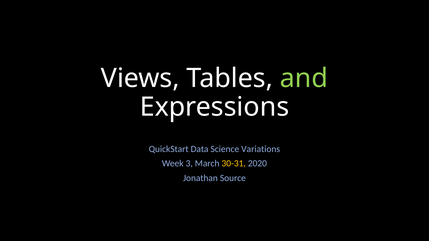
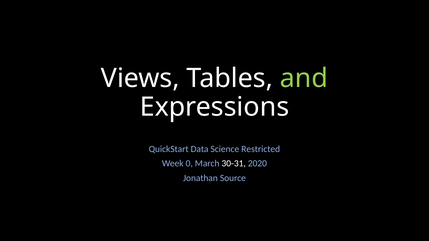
Variations: Variations -> Restricted (261, 149)
3: 3 -> 0 (189, 164)
30-31 colour: yellow -> white (234, 164)
